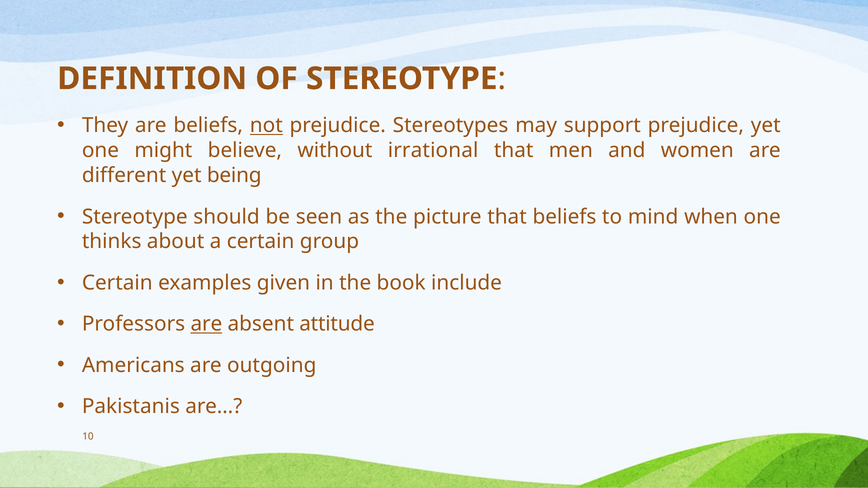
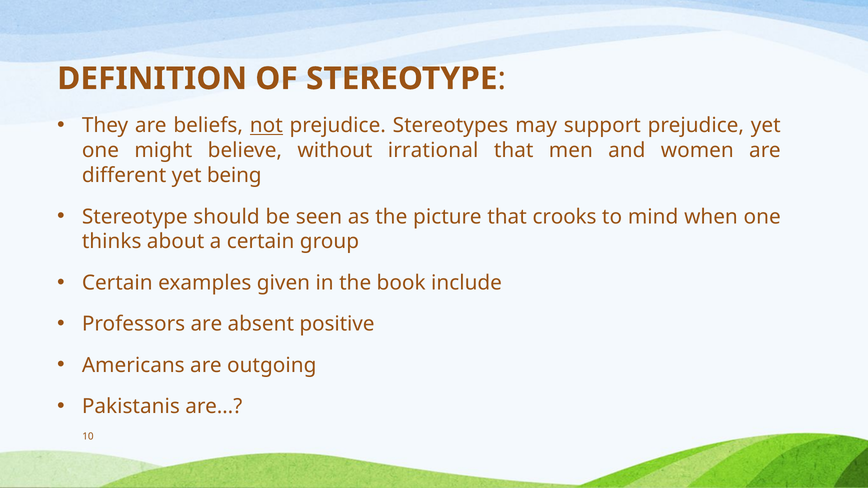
that beliefs: beliefs -> crooks (565, 217)
are underline: present -> none (206, 324)
attitude: attitude -> positive (337, 324)
